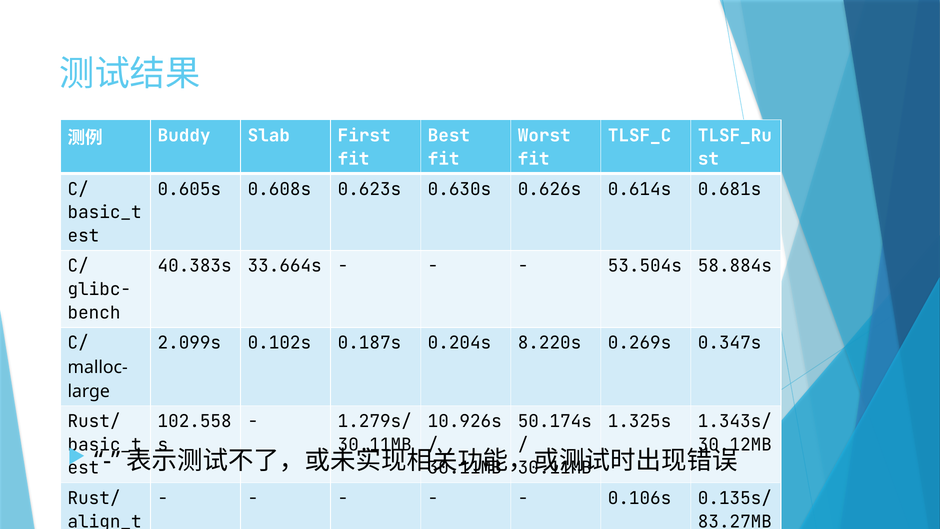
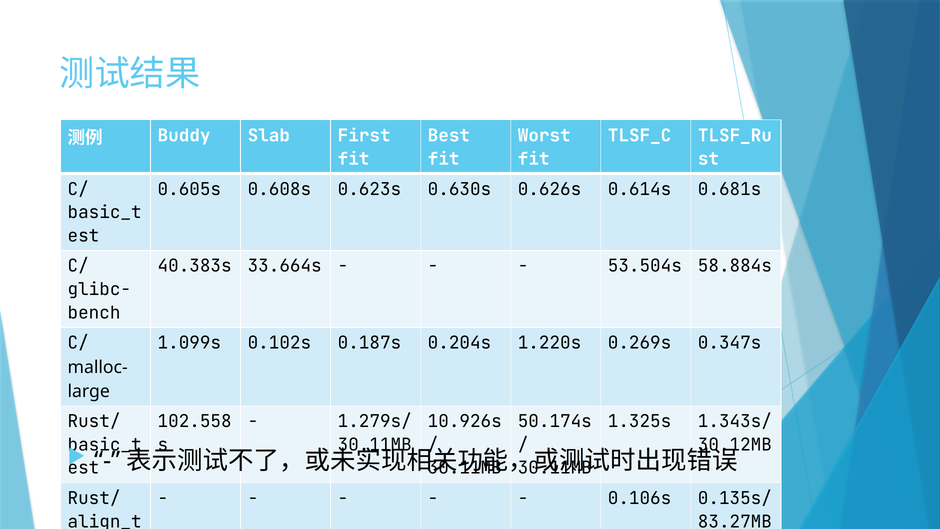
2.099s: 2.099s -> 1.099s (189, 343)
8.220s: 8.220s -> 1.220s (550, 343)
